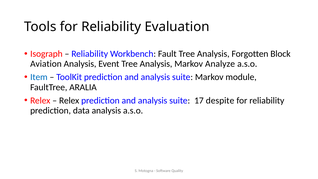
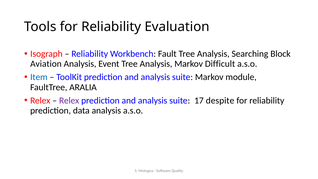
Forgotten: Forgotten -> Searching (250, 54)
Analyze: Analyze -> Difficult (220, 64)
Relex colour: black -> purple (69, 100)
